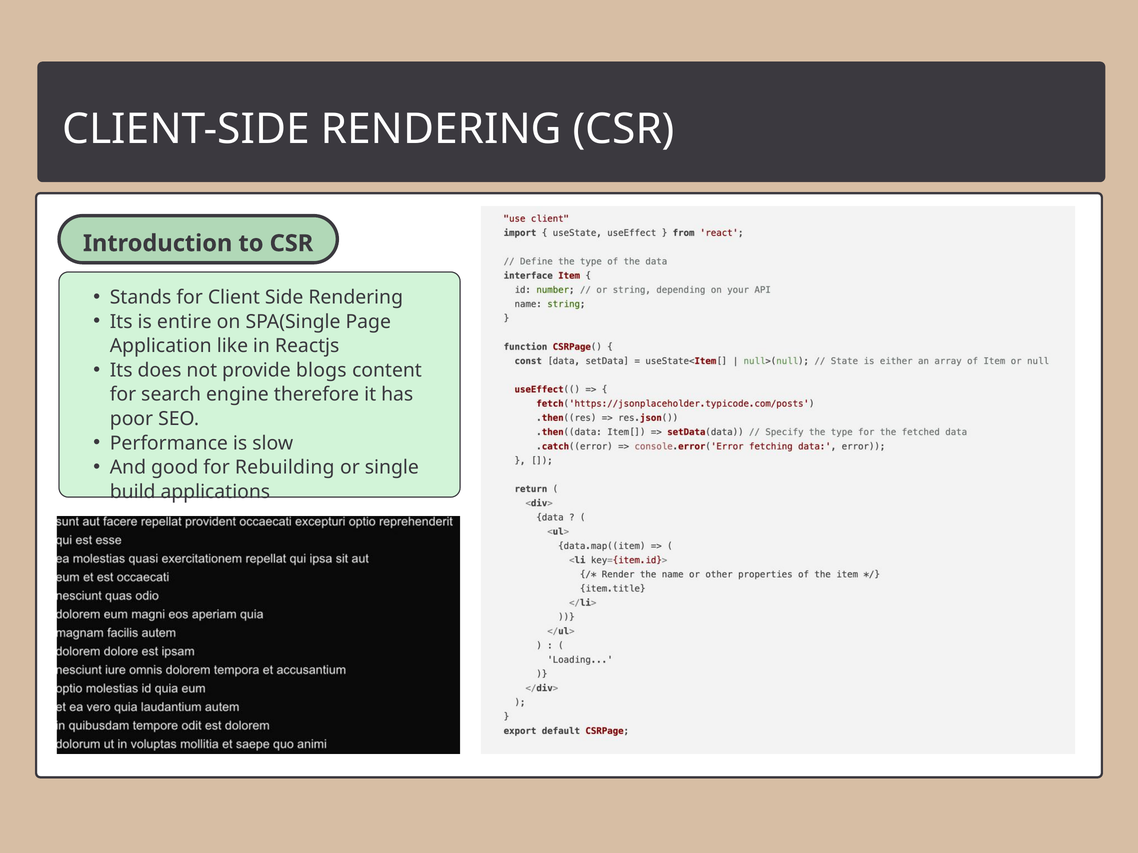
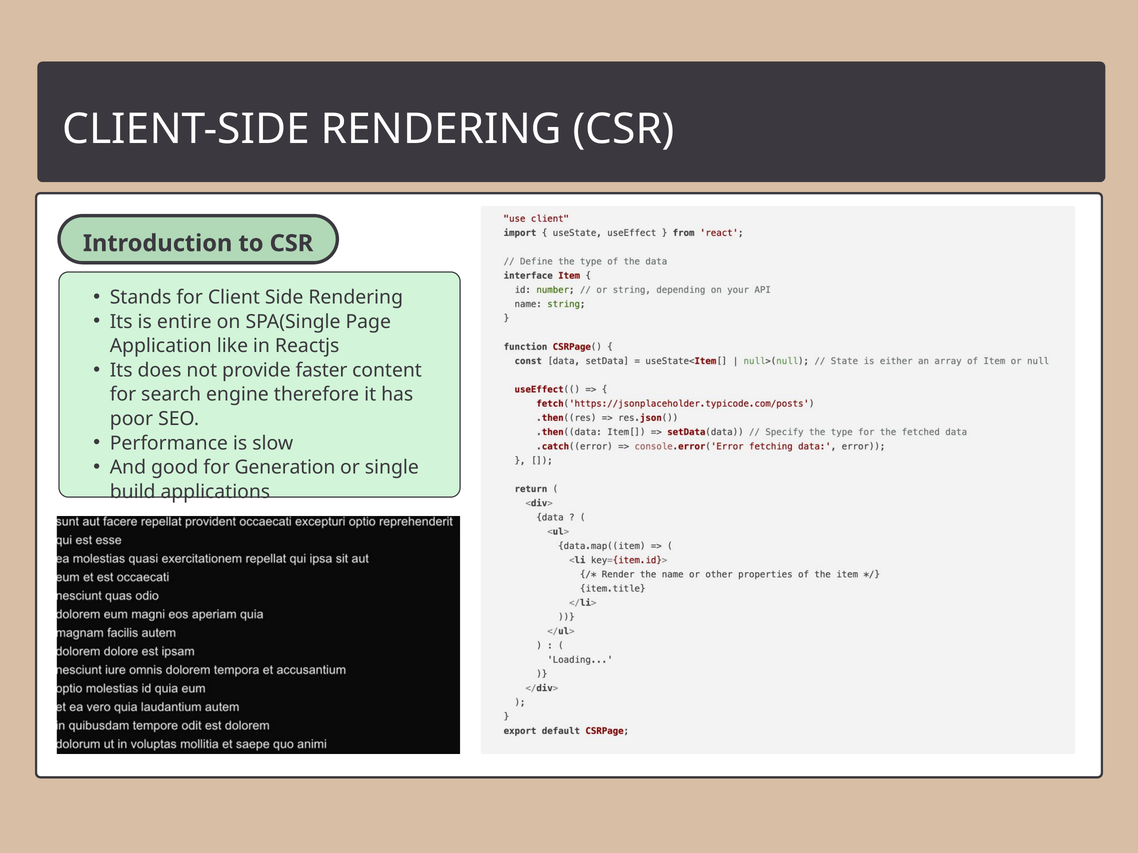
blogs: blogs -> faster (321, 370)
Rebuilding: Rebuilding -> Generation (285, 468)
